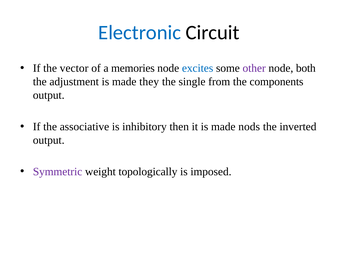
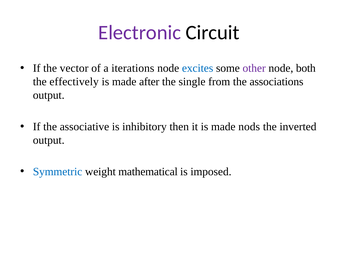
Electronic colour: blue -> purple (140, 33)
memories: memories -> iterations (133, 68)
adjustment: adjustment -> effectively (74, 82)
they: they -> after (149, 82)
components: components -> associations (276, 82)
Symmetric colour: purple -> blue (58, 172)
topologically: topologically -> mathematical (148, 172)
